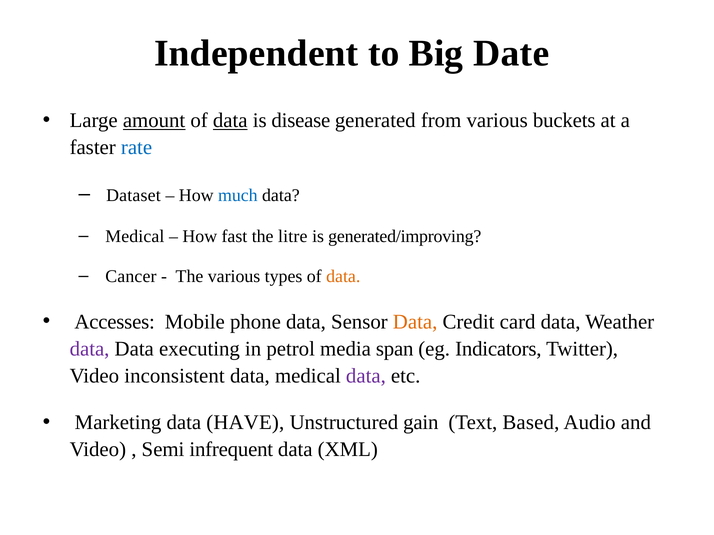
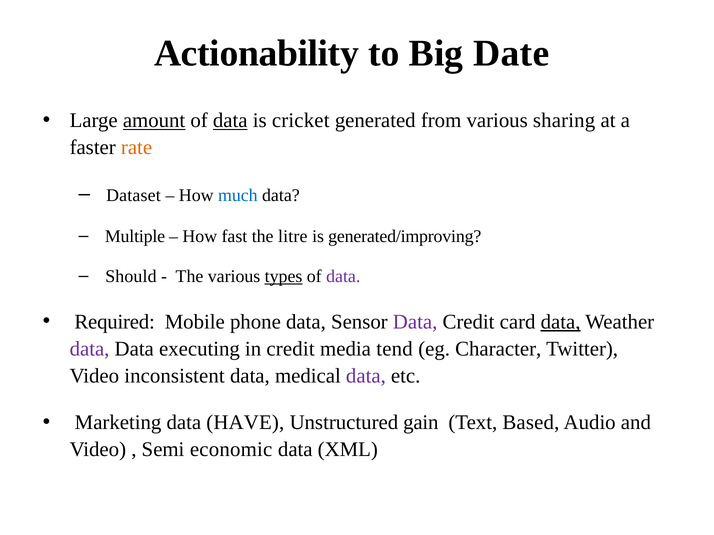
Independent: Independent -> Actionability (257, 53)
disease: disease -> cricket (301, 121)
buckets: buckets -> sharing (564, 121)
rate colour: blue -> orange (137, 148)
Medical: Medical -> Multiple (135, 236)
Cancer: Cancer -> Should (131, 277)
types underline: none -> present (284, 277)
data colour: orange -> purple (343, 277)
Accesses: Accesses -> Required (115, 322)
Data colour: orange -> purple (415, 322)
data underline: none -> present (561, 322)
in petrol: petrol -> credit (291, 349)
span: span -> tend (395, 349)
Indicators: Indicators -> Character (498, 349)
infrequent: infrequent -> economic (231, 450)
